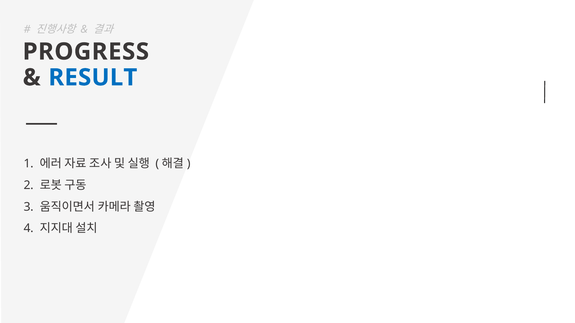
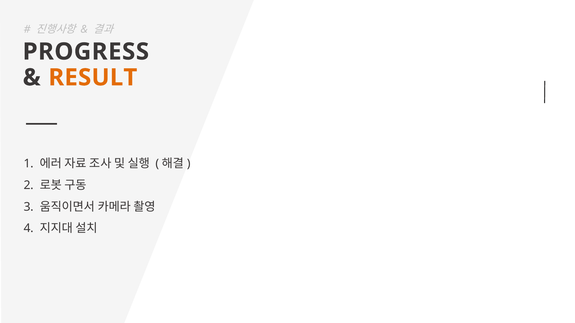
RESULT colour: blue -> orange (93, 78)
